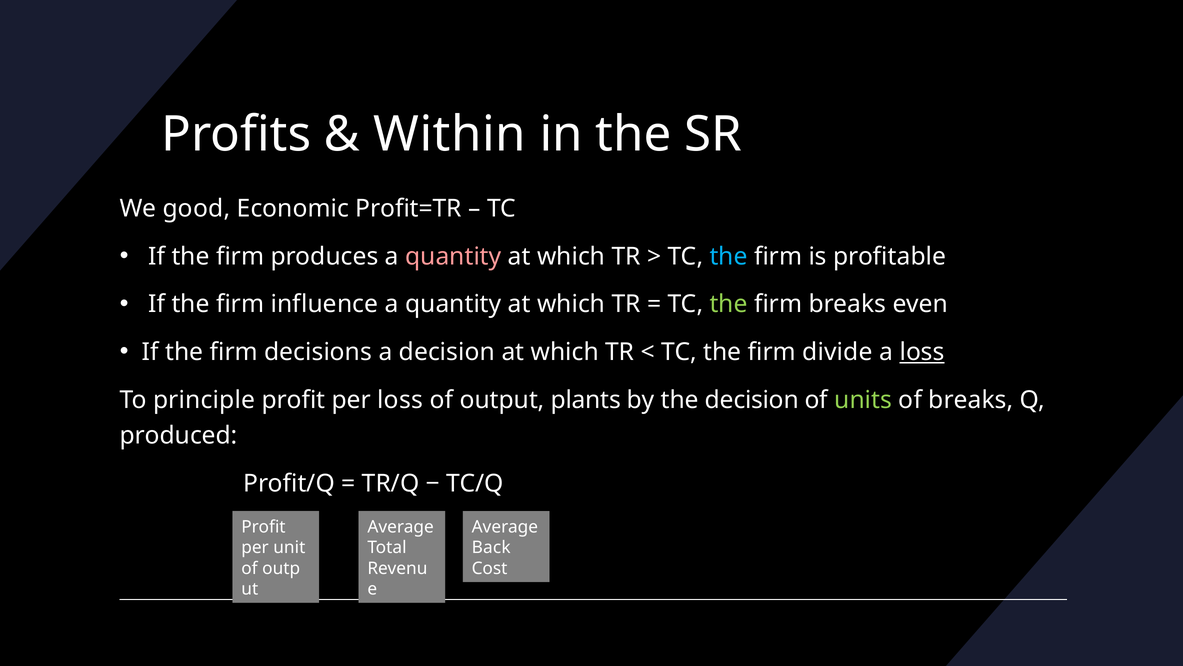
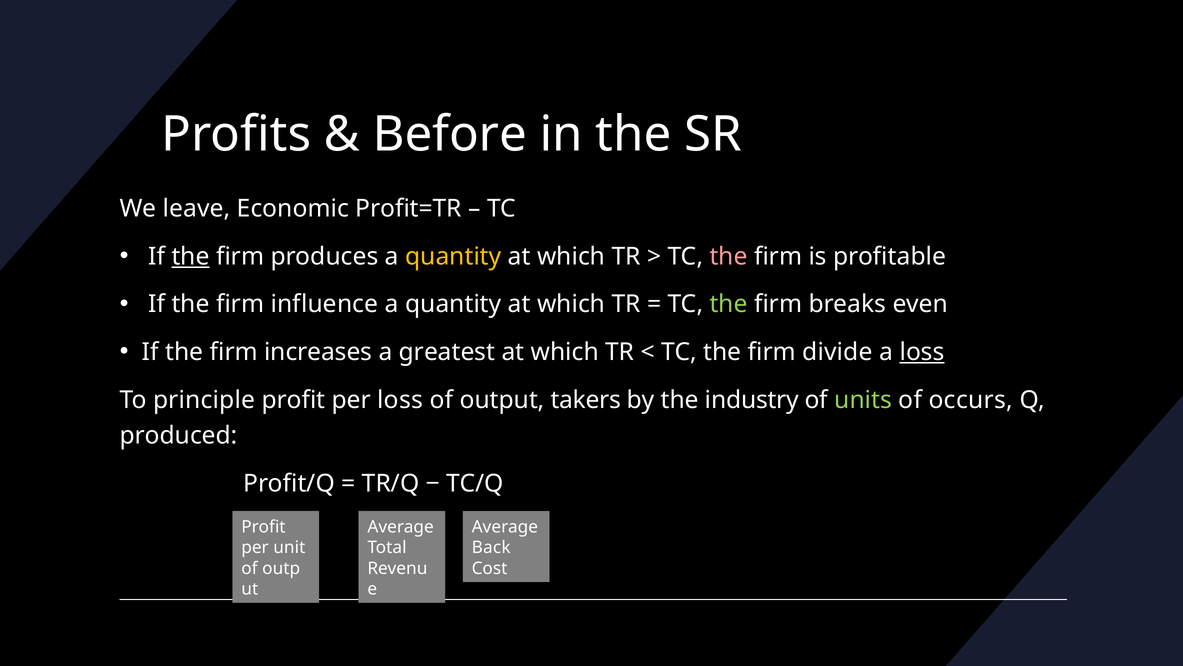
Within: Within -> Before (450, 134)
good: good -> leave (196, 208)
the underline: none -> present (191, 256)
quantity colour: pink -> yellow (453, 256)
the colour: light blue -> pink (729, 256)
decisions: decisions -> increases (318, 352)
a decision: decision -> greatest (447, 352)
plants: plants -> takers (586, 400)
the decision: decision -> industry (752, 400)
of breaks: breaks -> occurs (971, 400)
